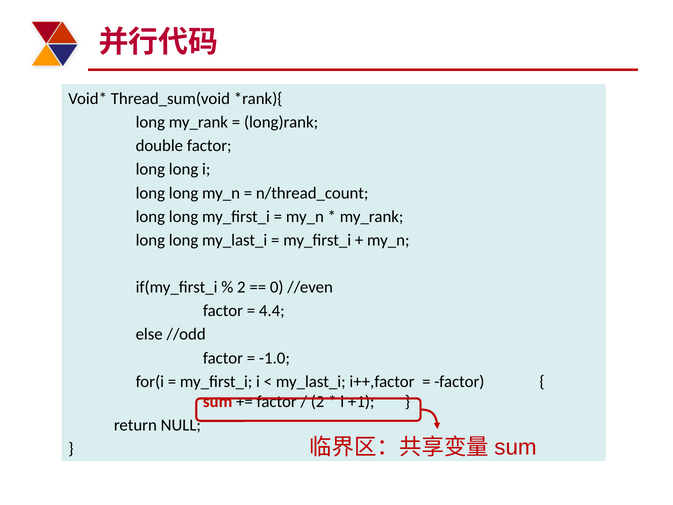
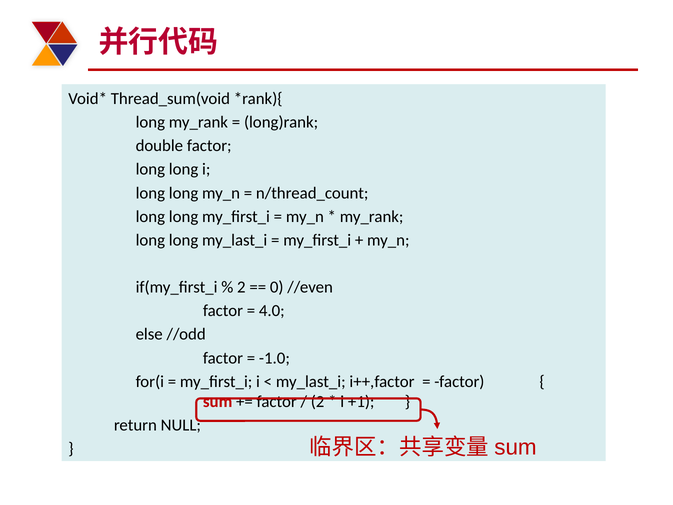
4.4: 4.4 -> 4.0 (272, 311)
